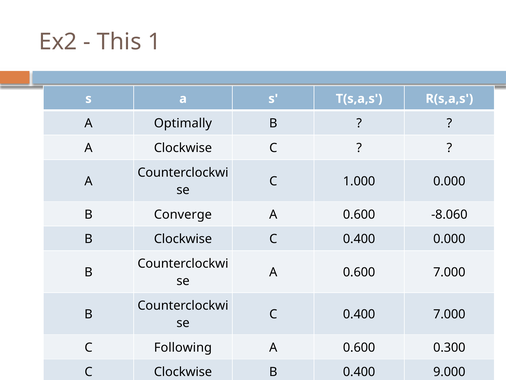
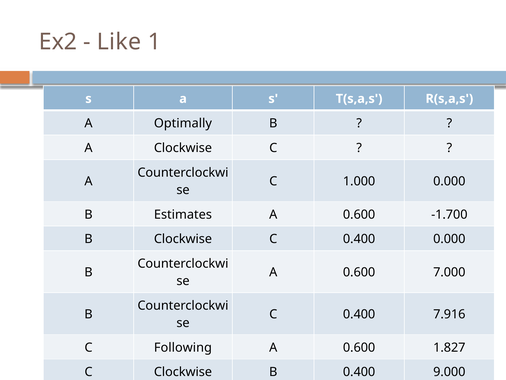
This: This -> Like (119, 42)
Converge: Converge -> Estimates (183, 214)
-8.060: -8.060 -> -1.700 (449, 214)
0.400 7.000: 7.000 -> 7.916 (449, 314)
0.300: 0.300 -> 1.827 (449, 347)
